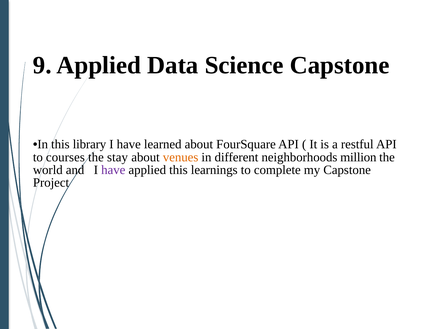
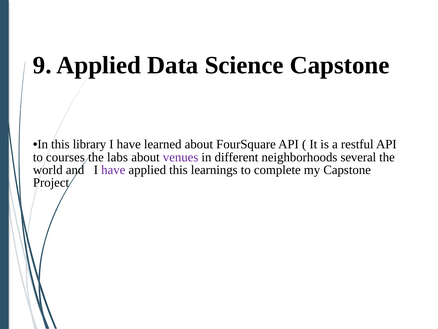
stay: stay -> labs (117, 157)
venues colour: orange -> purple (181, 157)
million: million -> several (358, 157)
